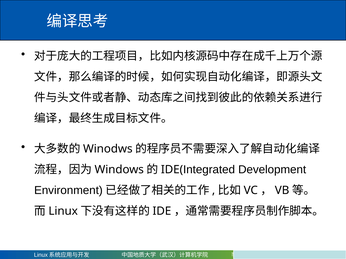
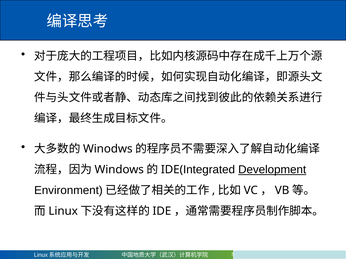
Development underline: none -> present (272, 170)
